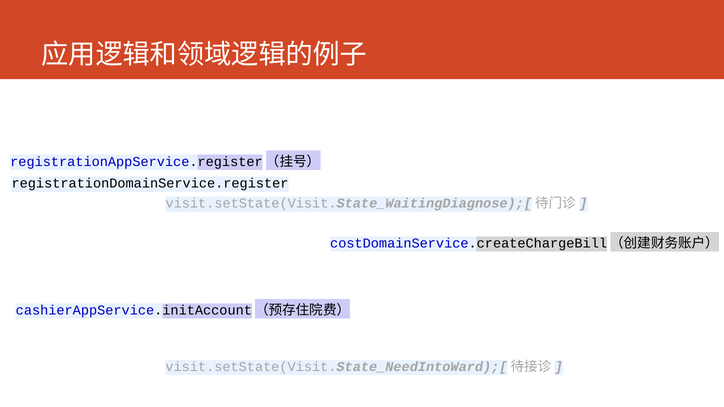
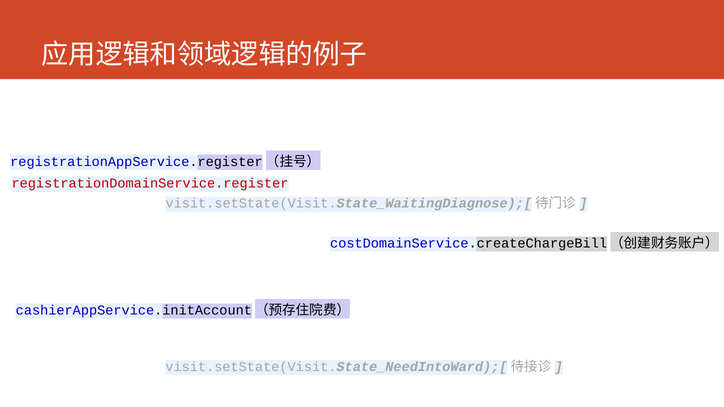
registrationDomainService.register colour: black -> red (150, 184)
